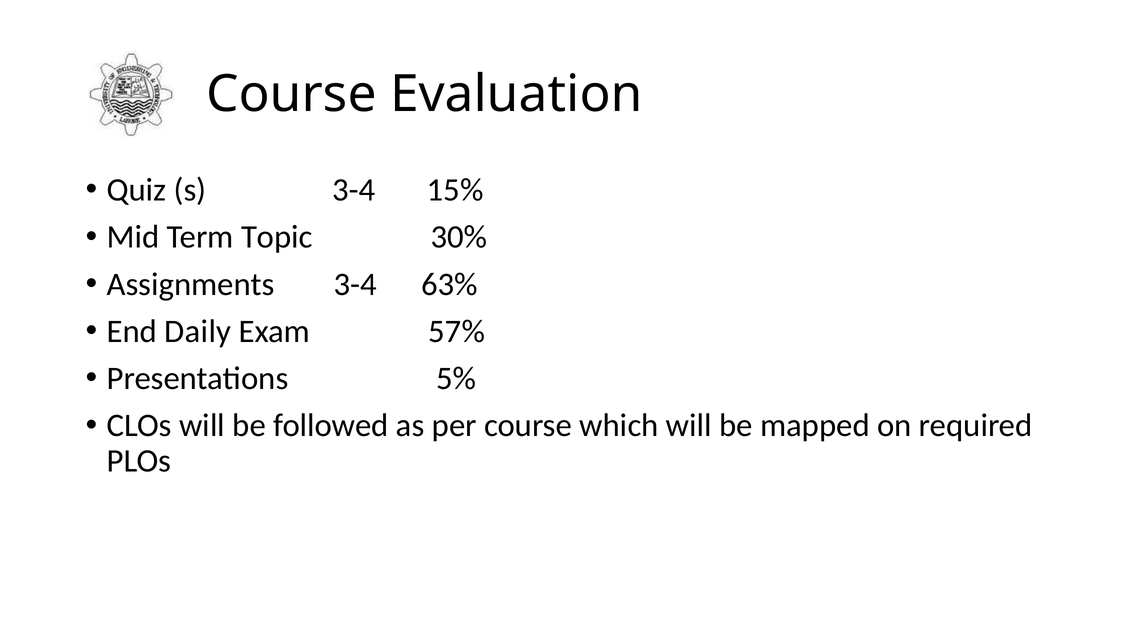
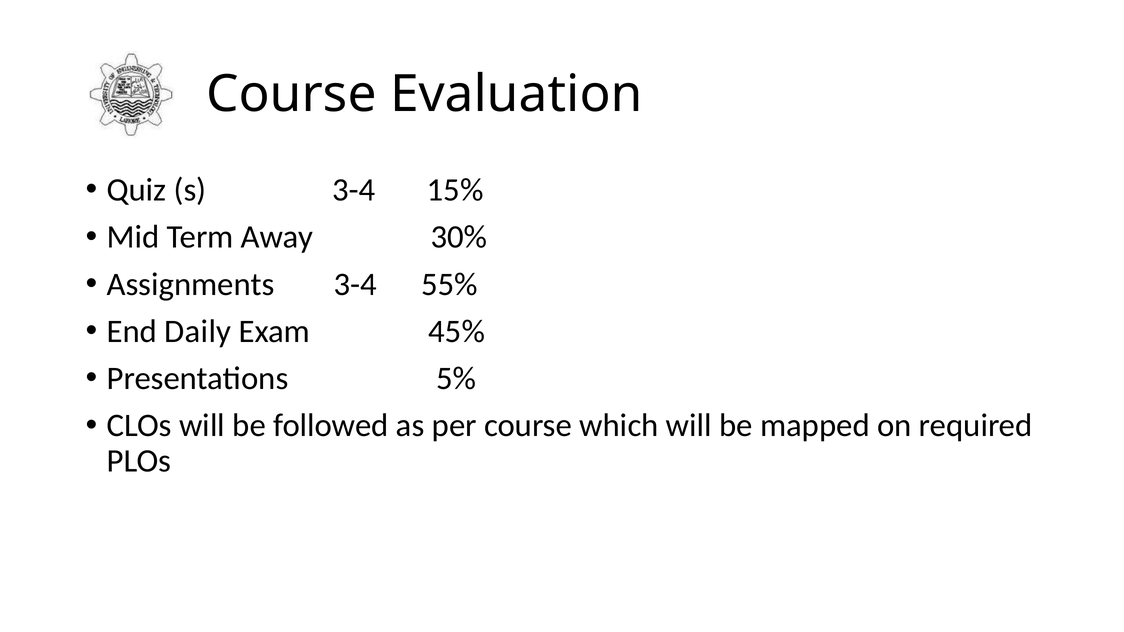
Topic: Topic -> Away (277, 237)
63%: 63% -> 55% (449, 284)
57%: 57% -> 45% (457, 331)
